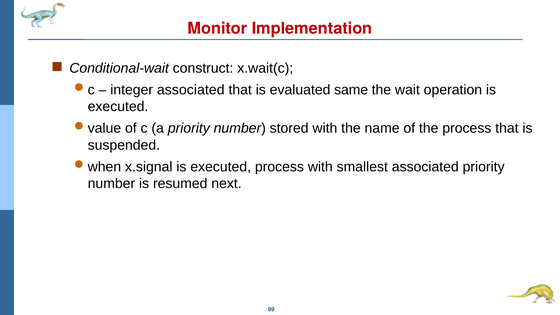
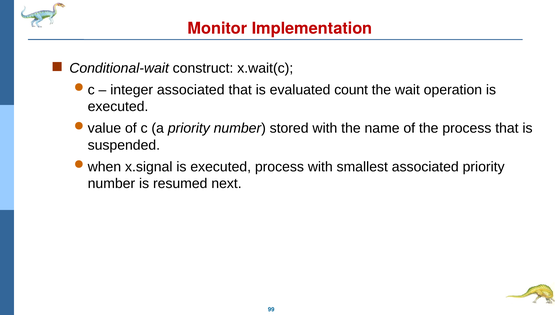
same: same -> count (351, 90)
